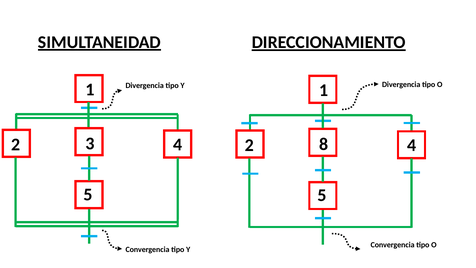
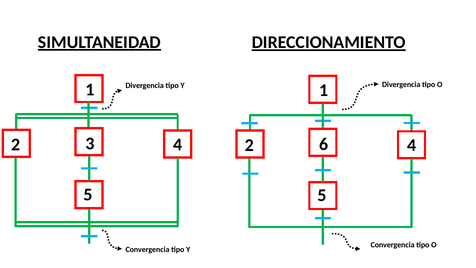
8: 8 -> 6 (324, 144)
